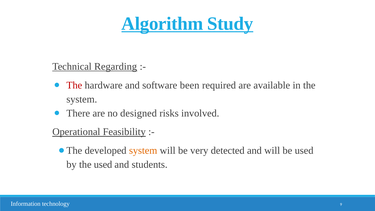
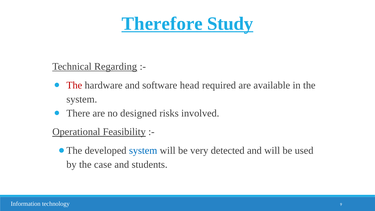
Algorithm: Algorithm -> Therefore (162, 24)
been: been -> head (190, 85)
system colour: orange -> blue (143, 151)
the used: used -> case (103, 165)
